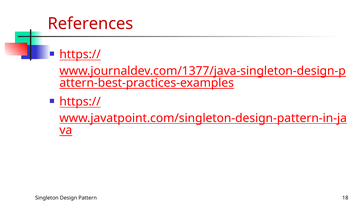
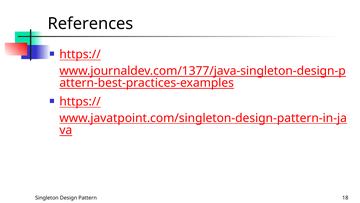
References colour: red -> black (91, 24)
